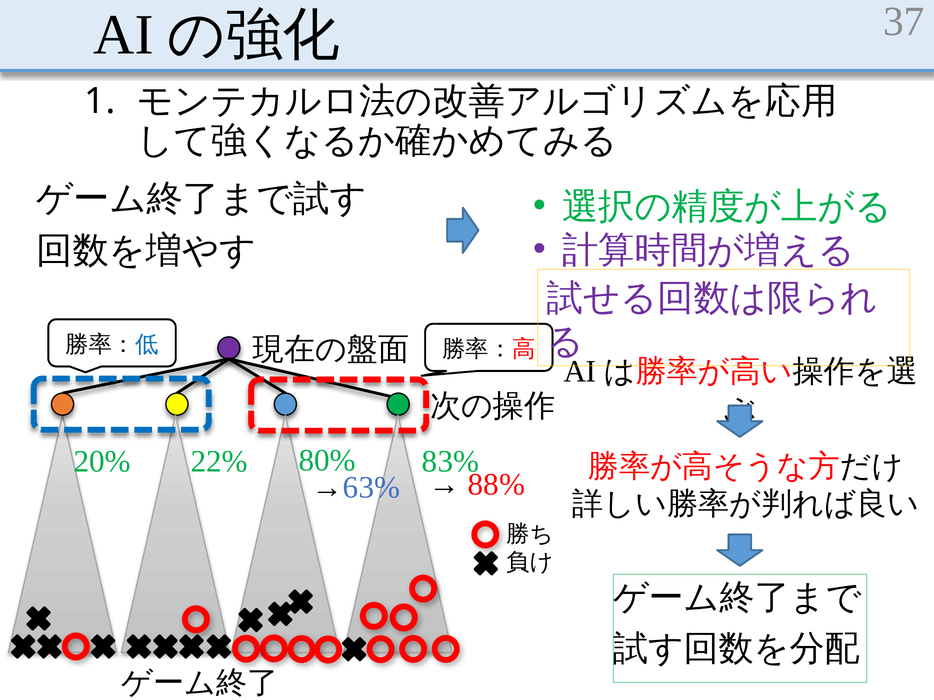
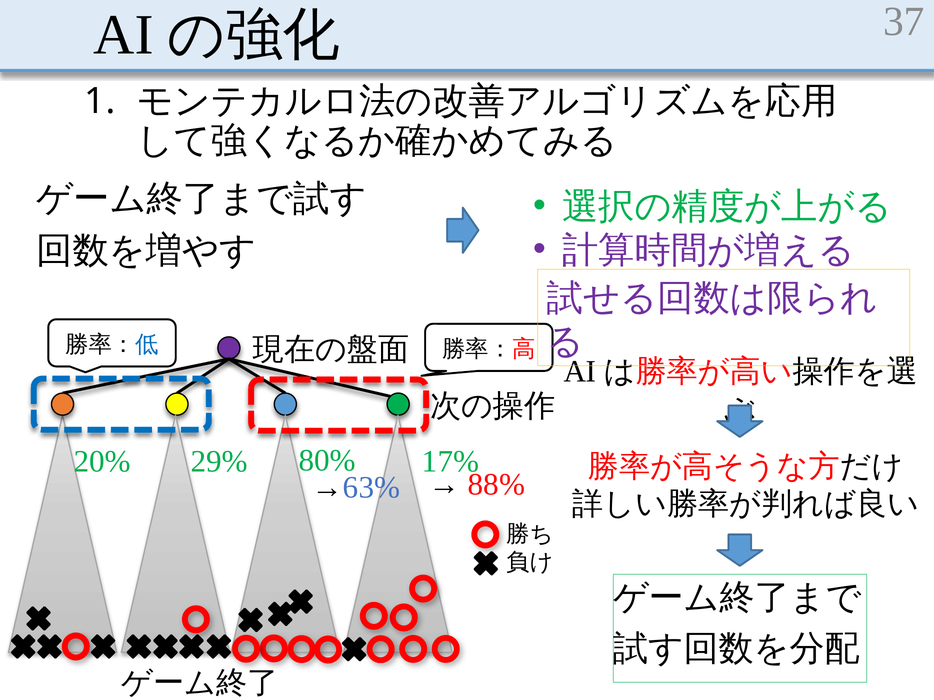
22%: 22% -> 29% (219, 462)
83%: 83% -> 17% (451, 462)
